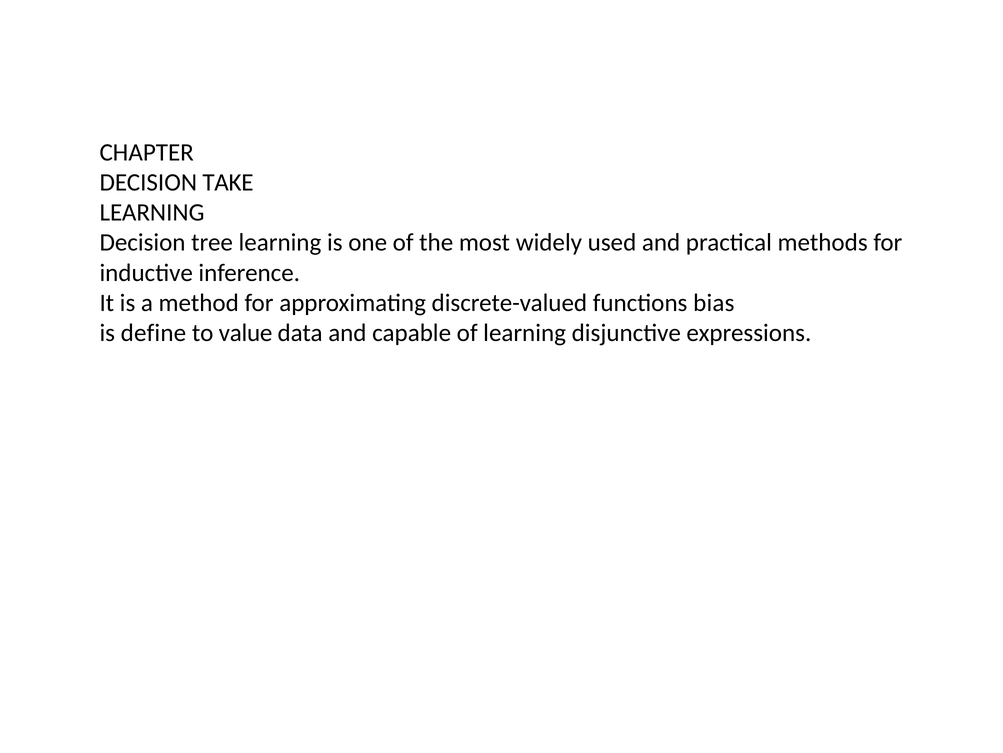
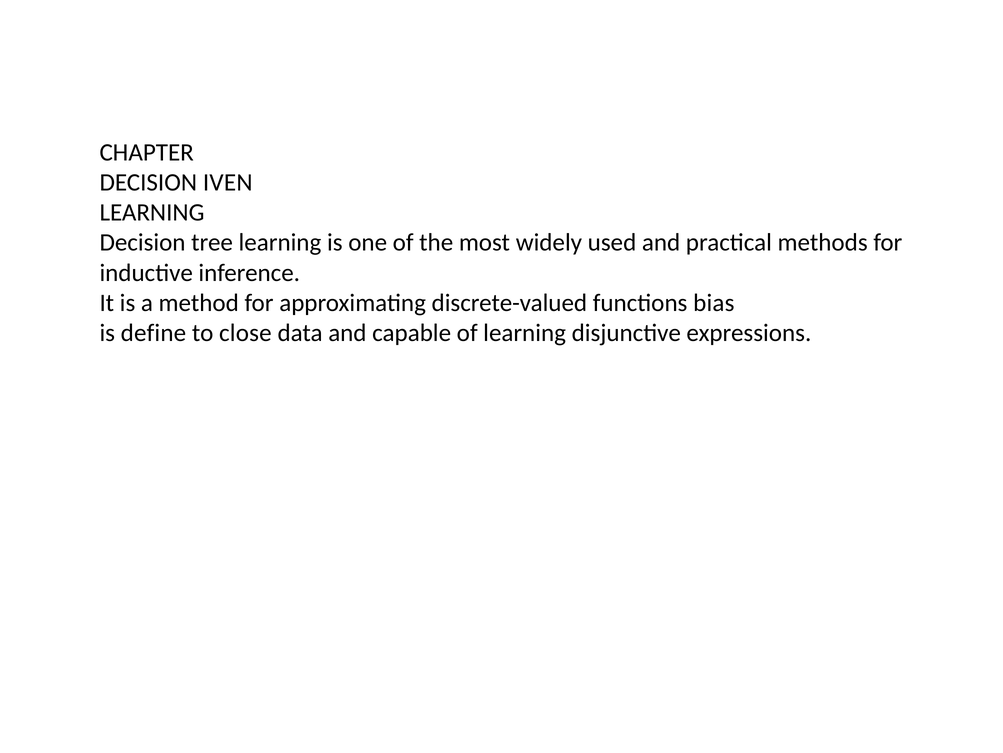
TAKE: TAKE -> IVEN (228, 182)
value: value -> close (245, 333)
